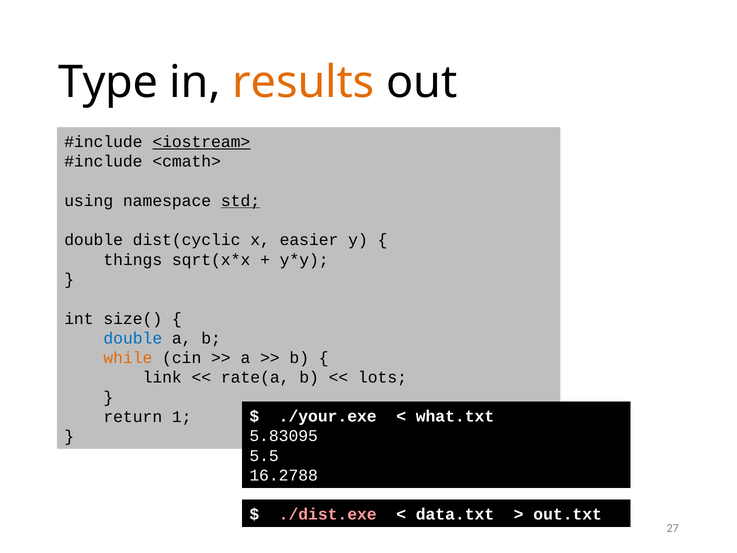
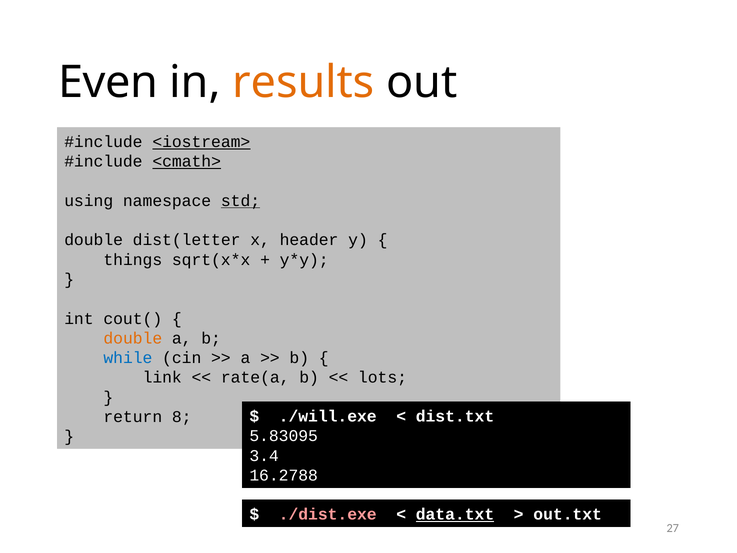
Type: Type -> Even (108, 83)
<cmath> underline: none -> present (187, 161)
dist(cyclic: dist(cyclic -> dist(letter (187, 240)
easier: easier -> header (309, 240)
size(: size( -> cout( (133, 318)
double colour: blue -> orange (133, 338)
while colour: orange -> blue (128, 358)
./your.exe: ./your.exe -> ./will.exe (328, 416)
what.txt: what.txt -> dist.txt (455, 416)
1: 1 -> 8 (182, 417)
5.5: 5.5 -> 3.4 (264, 455)
data.txt underline: none -> present (455, 514)
